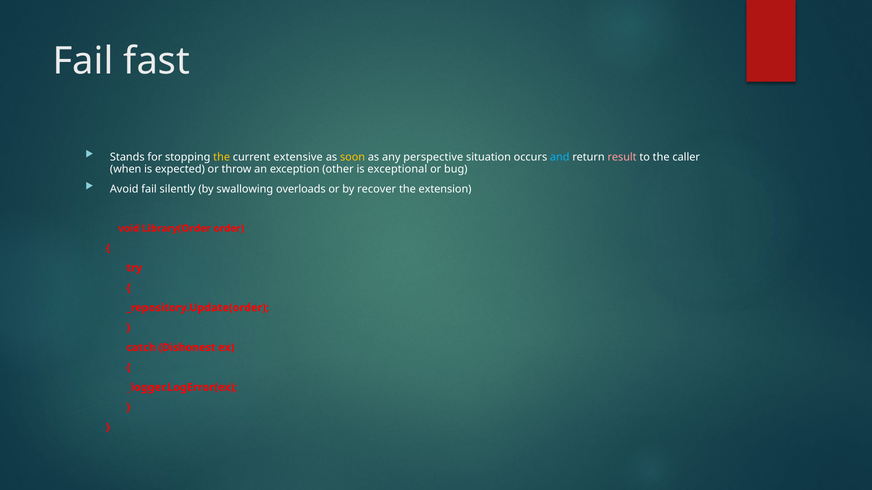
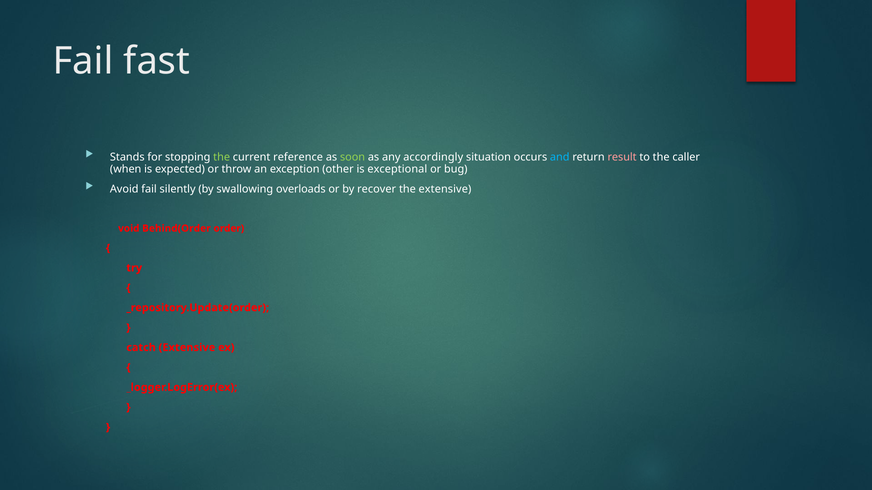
the colour: yellow -> light green (222, 157)
extensive: extensive -> reference (298, 157)
soon colour: yellow -> light green (353, 157)
perspective: perspective -> accordingly (433, 157)
the extension: extension -> extensive (445, 189)
Library(Order: Library(Order -> Behind(Order (176, 229)
catch Dishonest: Dishonest -> Extensive (187, 348)
